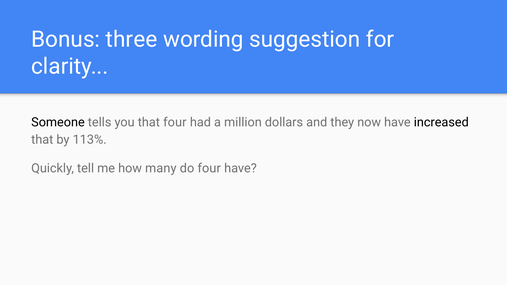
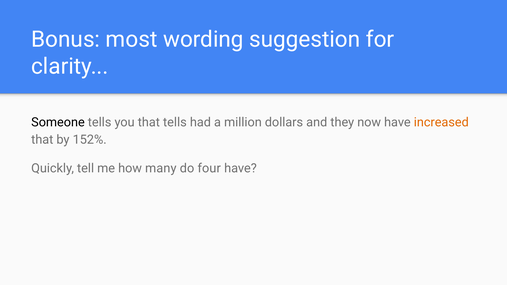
three: three -> most (132, 39)
that four: four -> tells (175, 122)
increased colour: black -> orange (441, 122)
113%: 113% -> 152% (90, 140)
